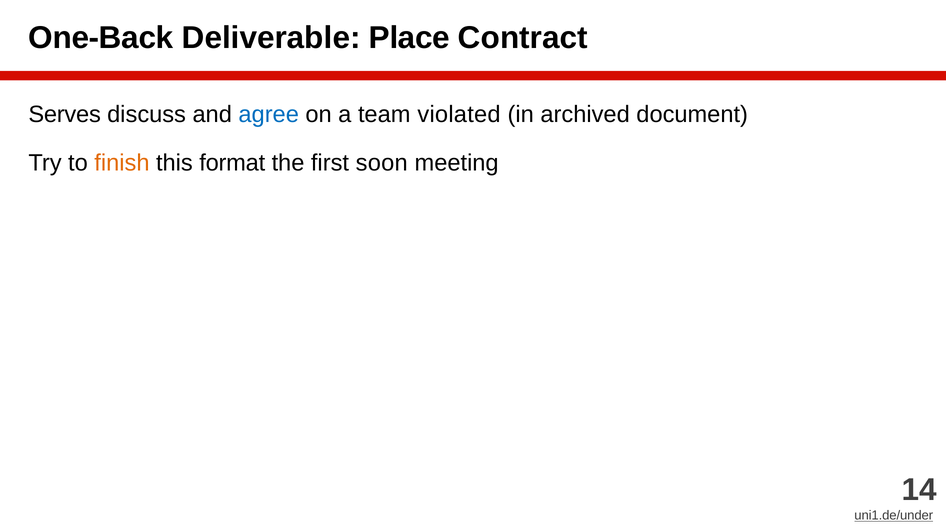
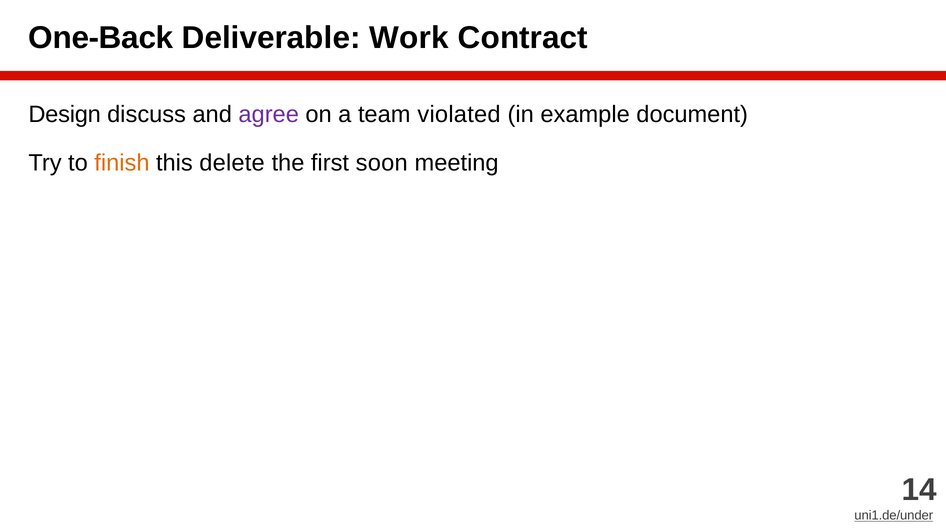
Place: Place -> Work (409, 38)
Serves: Serves -> Design (65, 115)
agree colour: blue -> purple (269, 115)
archived: archived -> example (585, 115)
format: format -> delete (232, 163)
